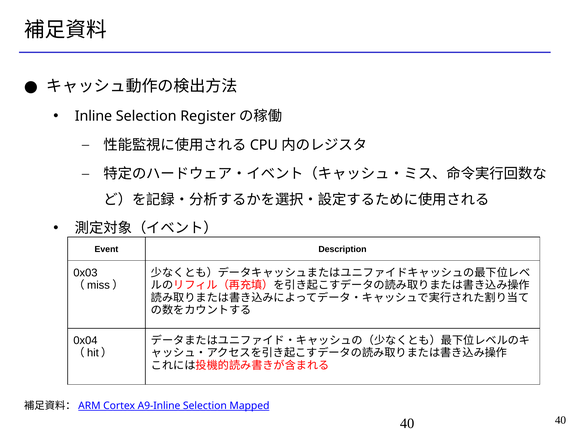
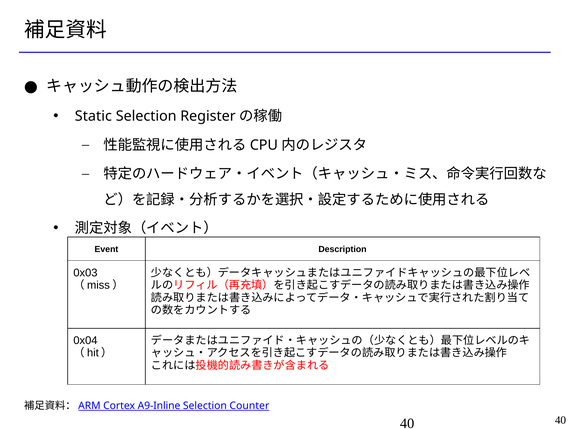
Inline: Inline -> Static (93, 116)
Mapped: Mapped -> Counter (249, 406)
